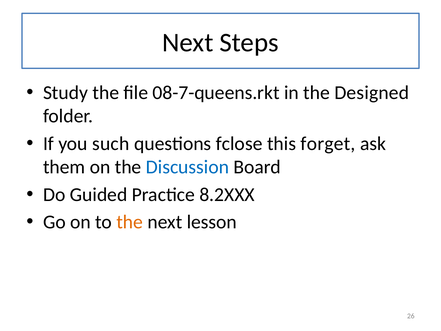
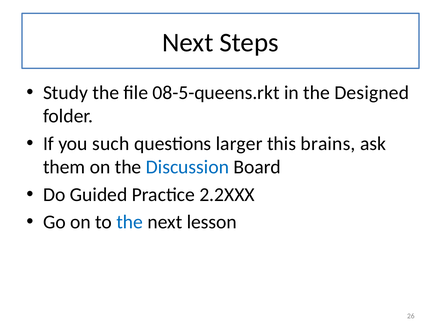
08-7-queens.rkt: 08-7-queens.rkt -> 08-5-queens.rkt (216, 93)
fclose: fclose -> larger (239, 143)
forget: forget -> brains (328, 143)
8.2XXX: 8.2XXX -> 2.2XXX (227, 194)
the colour: orange -> blue (130, 222)
